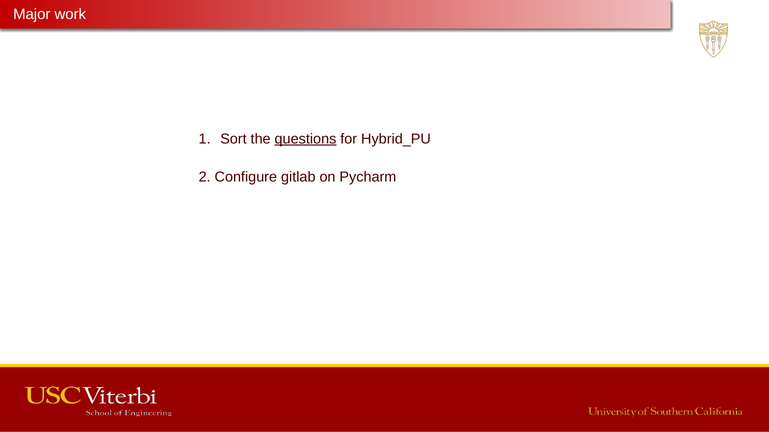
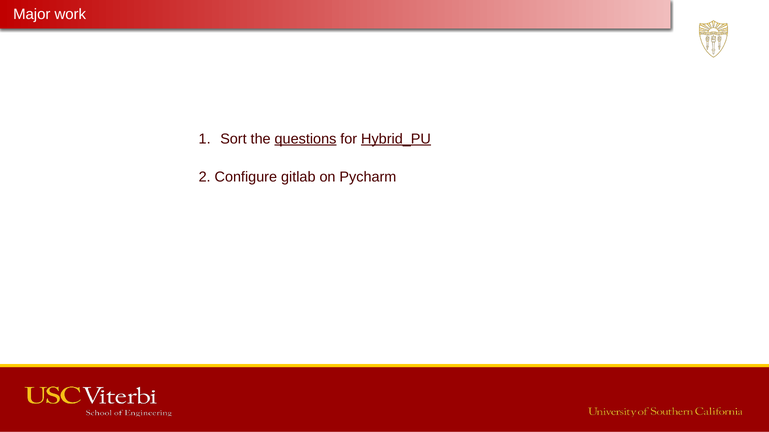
Hybrid_PU underline: none -> present (396, 139)
